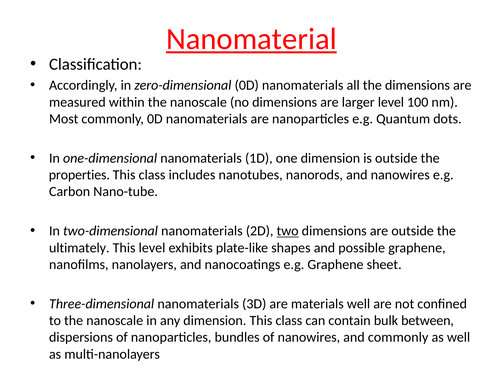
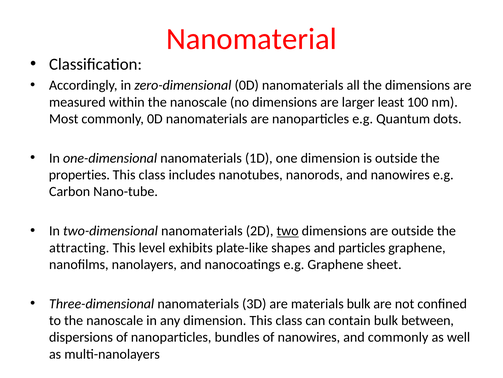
Nanomaterial underline: present -> none (251, 39)
larger level: level -> least (391, 102)
ultimately: ultimately -> attracting (79, 247)
possible: possible -> particles (362, 247)
materials well: well -> bulk (359, 303)
